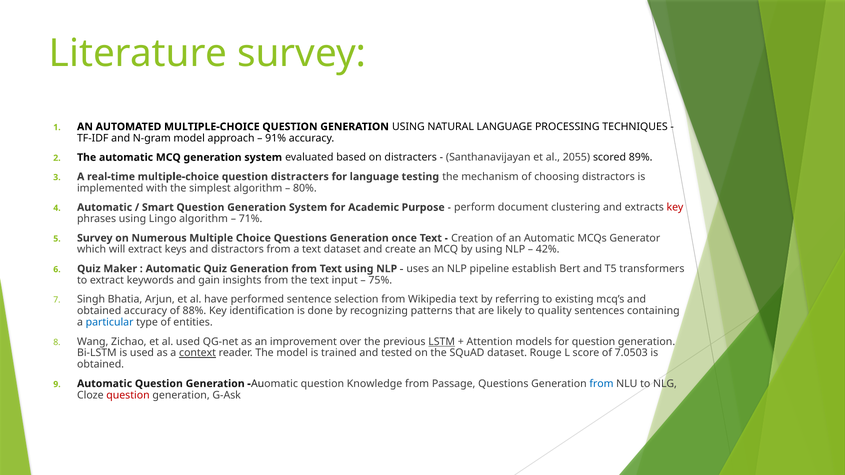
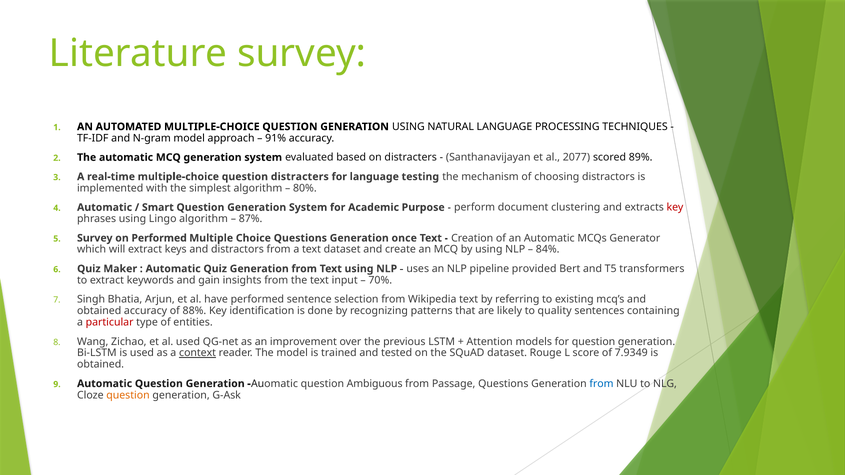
2055: 2055 -> 2077 (576, 157)
71%: 71% -> 87% (251, 219)
on Numerous: Numerous -> Performed (159, 238)
42%: 42% -> 84% (548, 250)
establish: establish -> provided (534, 269)
75%: 75% -> 70% (380, 280)
particular colour: blue -> red (110, 322)
LSTM underline: present -> none (442, 342)
7.0503: 7.0503 -> 7.9349 (631, 353)
Knowledge: Knowledge -> Ambiguous (375, 384)
question colour: red -> orange (128, 395)
